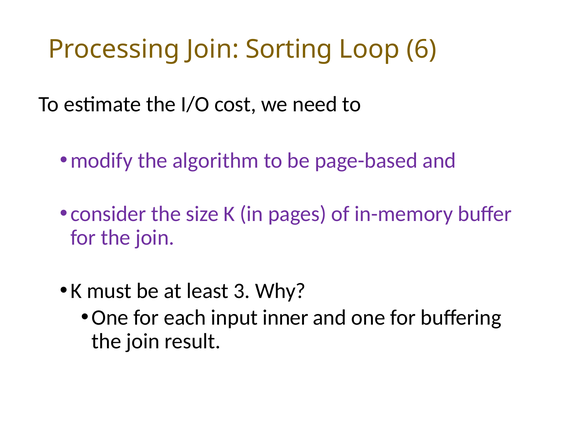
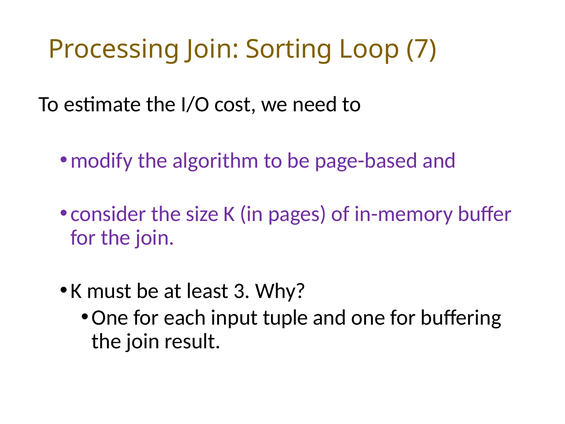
6: 6 -> 7 (422, 49)
inner: inner -> tuple (285, 317)
